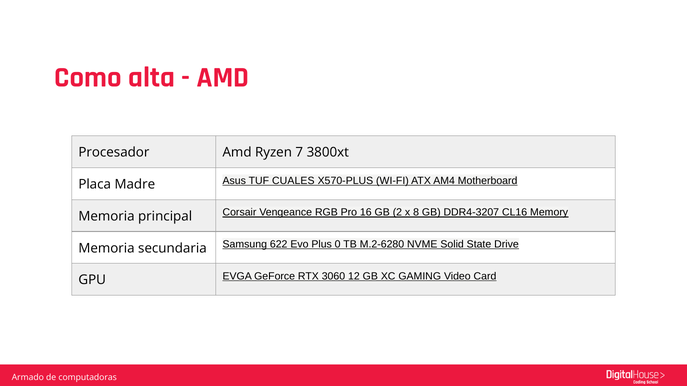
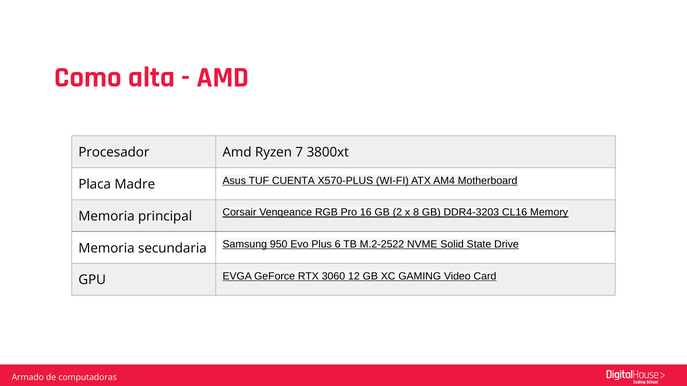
CUALES: CUALES -> CUENTA (293, 181)
DDR4-3207: DDR4-3207 -> DDR4-3203 (471, 213)
622: 622 -> 950 (279, 245)
0: 0 -> 6 (338, 245)
M.2-6280: M.2-6280 -> M.2-2522 (382, 245)
